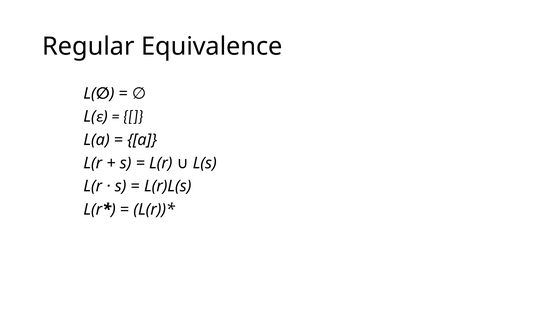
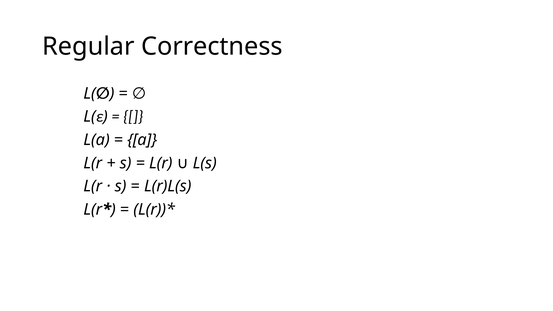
Equivalence: Equivalence -> Correctness (212, 46)
